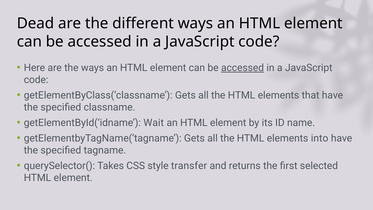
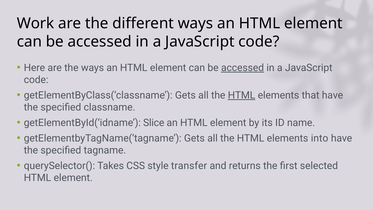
Dead: Dead -> Work (36, 23)
HTML underline: none -> present (242, 95)
Wait: Wait -> Slice (154, 123)
